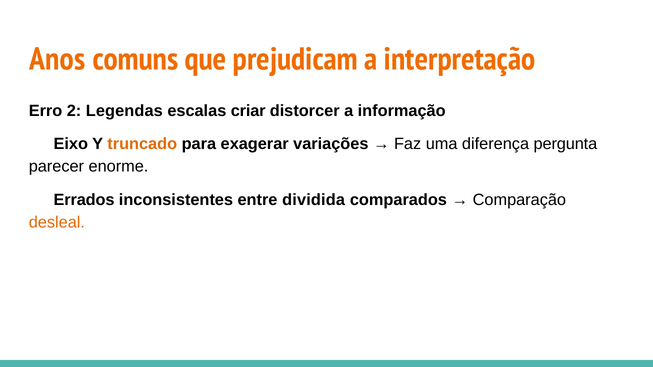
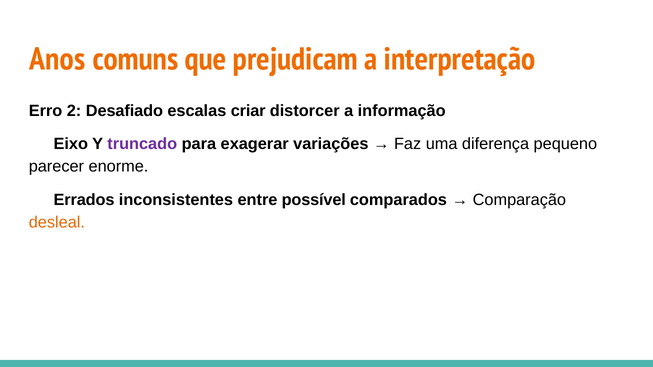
Legendas: Legendas -> Desafiado (124, 111)
truncado colour: orange -> purple (142, 144)
pergunta: pergunta -> pequeno (565, 144)
dividida: dividida -> possível (314, 200)
